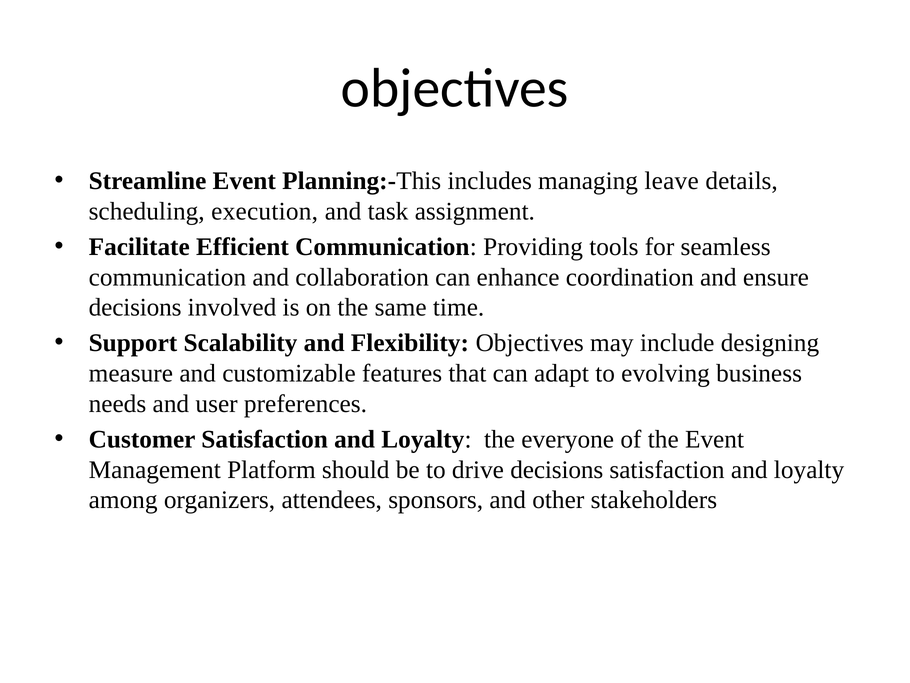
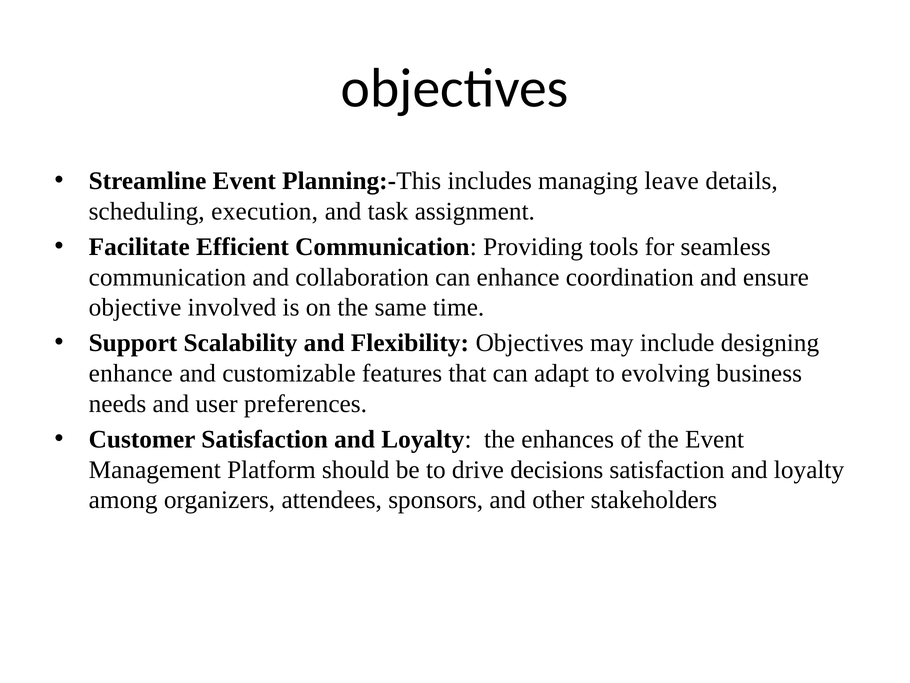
decisions: decisions -> objective (135, 307)
measure: measure -> enhance (131, 373)
everyone: everyone -> enhances (568, 439)
